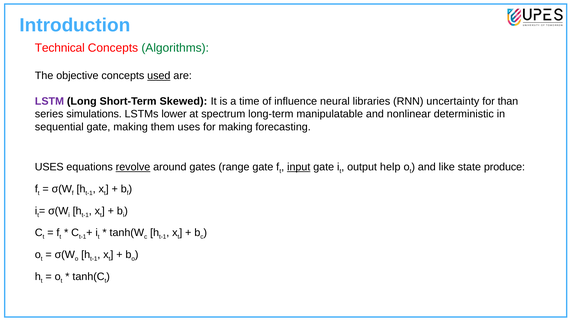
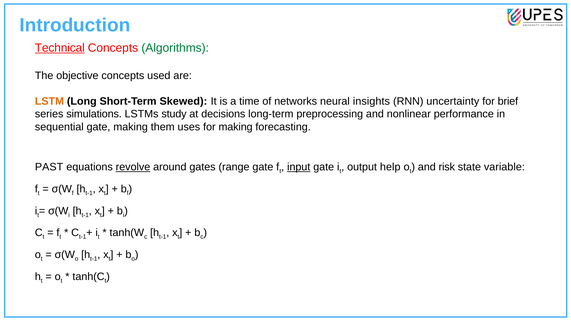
Technical underline: none -> present (60, 48)
used underline: present -> none (159, 76)
LSTM colour: purple -> orange (49, 101)
influence: influence -> networks (296, 101)
libraries: libraries -> insights (371, 101)
than: than -> brief (508, 101)
lower: lower -> study (174, 114)
spectrum: spectrum -> decisions (223, 114)
manipulatable: manipulatable -> preprocessing (330, 114)
deterministic: deterministic -> performance (464, 114)
USES: USES -> PAST (49, 167)
like: like -> risk (447, 167)
produce: produce -> variable (504, 167)
